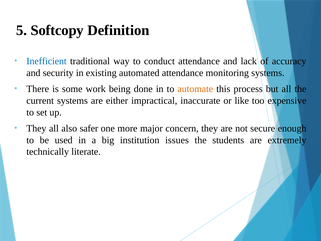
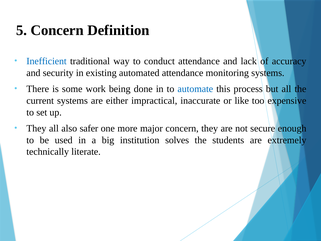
5 Softcopy: Softcopy -> Concern (57, 30)
automate colour: orange -> blue (195, 89)
issues: issues -> solves (177, 140)
